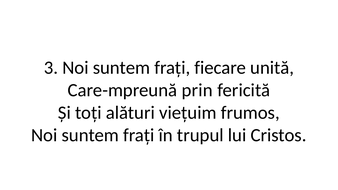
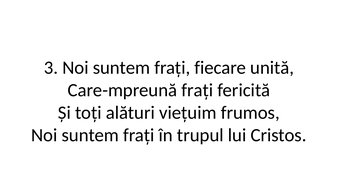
Care-mpreună prin: prin -> frați (197, 90)
